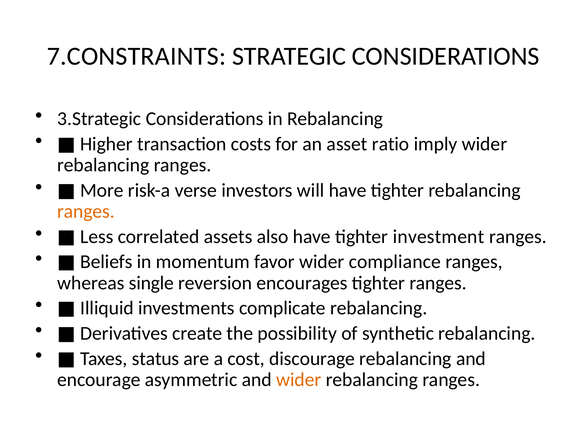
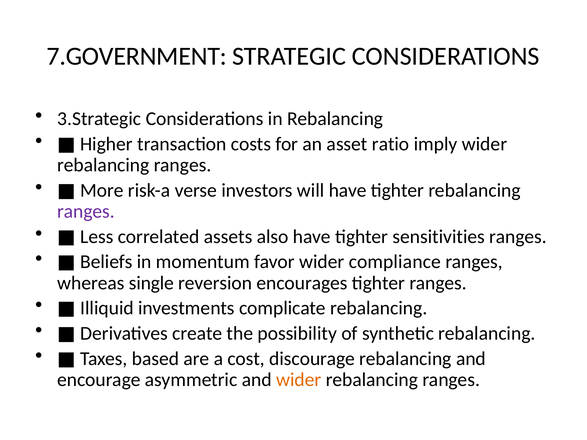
7.CONSTRAINTS: 7.CONSTRAINTS -> 7.GOVERNMENT (137, 56)
ranges colour: orange -> purple (86, 211)
investment: investment -> sensitivities (439, 237)
status: status -> based (156, 359)
